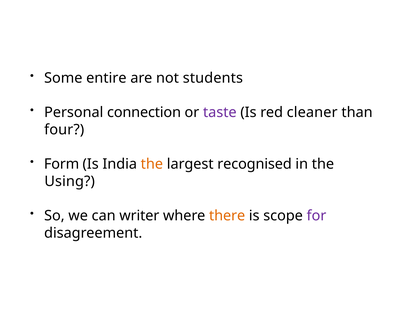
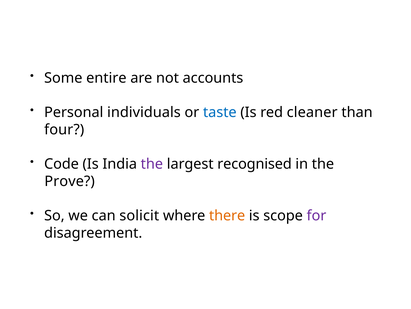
students: students -> accounts (213, 78)
connection: connection -> individuals (144, 112)
taste colour: purple -> blue (220, 112)
Form: Form -> Code (62, 164)
the colour: orange -> purple (152, 164)
Using: Using -> Prove (70, 181)
writer: writer -> solicit (139, 215)
